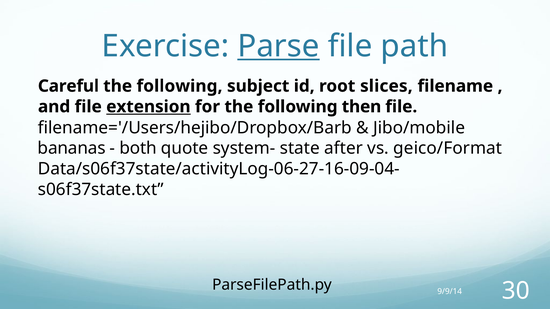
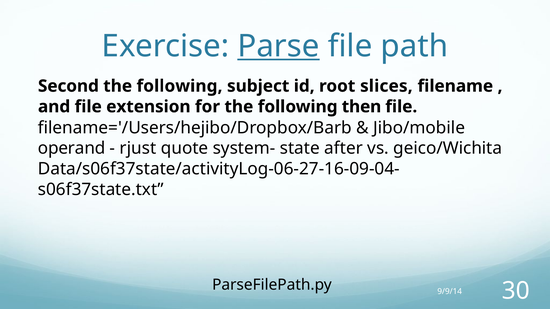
Careful: Careful -> Second (68, 86)
extension underline: present -> none (148, 107)
bananas: bananas -> operand (72, 148)
both: both -> rjust (138, 148)
geico/Format: geico/Format -> geico/Wichita (448, 148)
